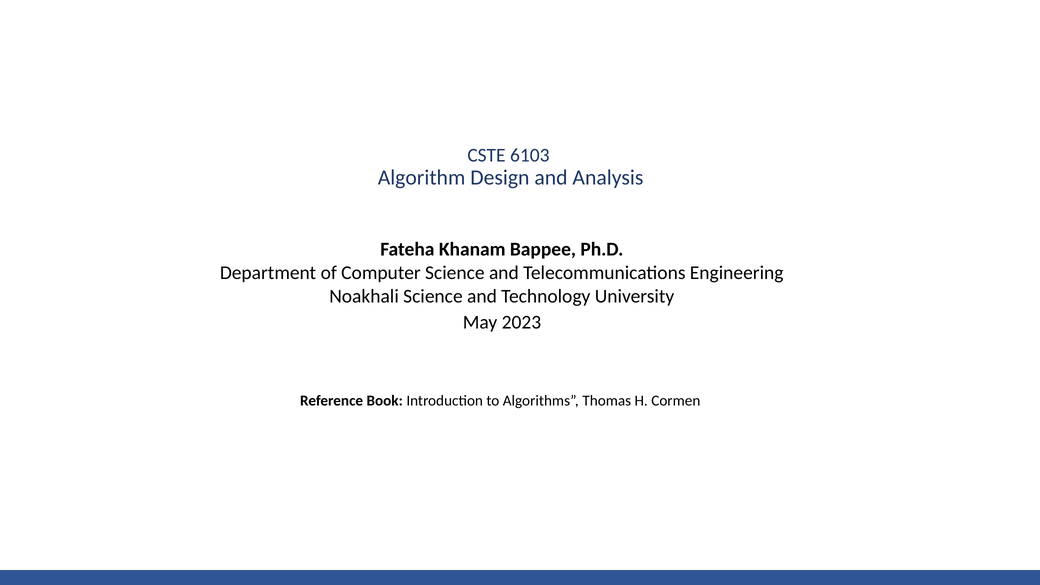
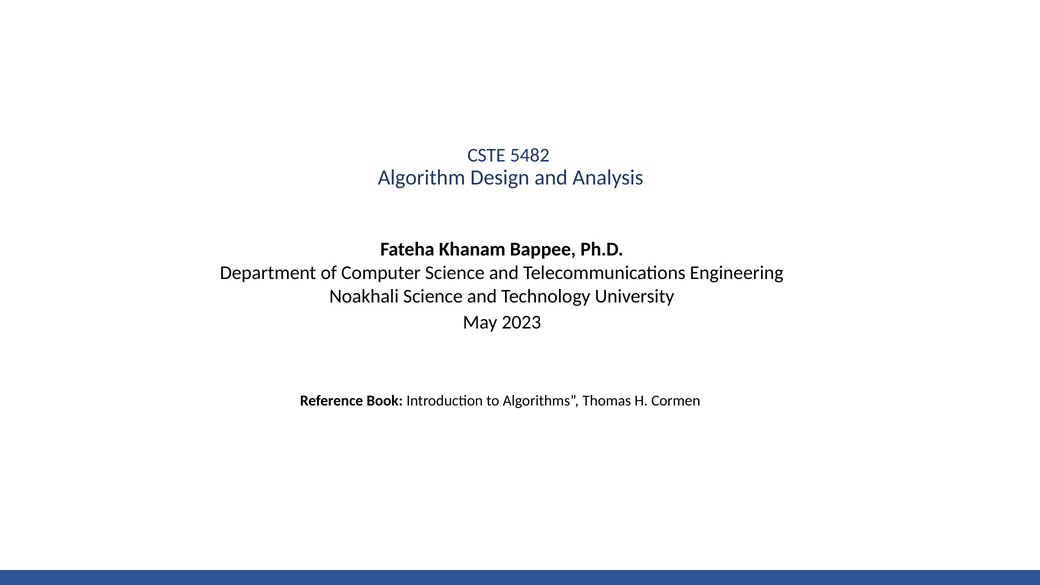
6103: 6103 -> 5482 (530, 155)
